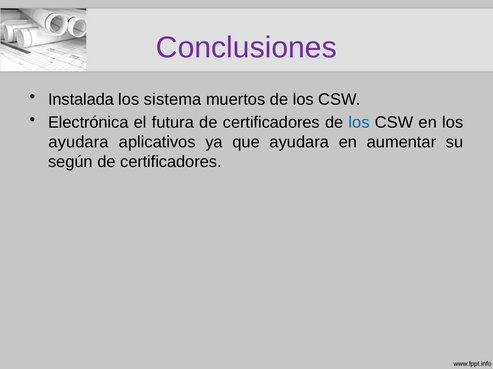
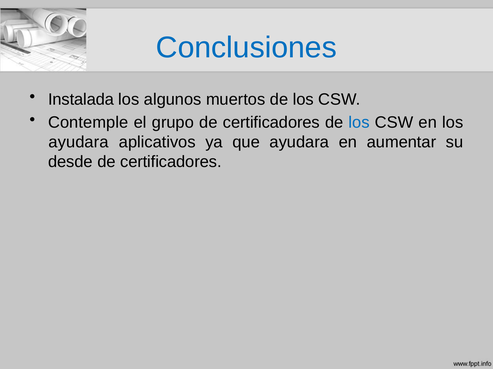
Conclusiones colour: purple -> blue (246, 48)
sistema: sistema -> algunos (173, 100)
Electrónica: Electrónica -> Contemple (88, 123)
futura: futura -> grupo (173, 123)
según: según -> desde (70, 162)
